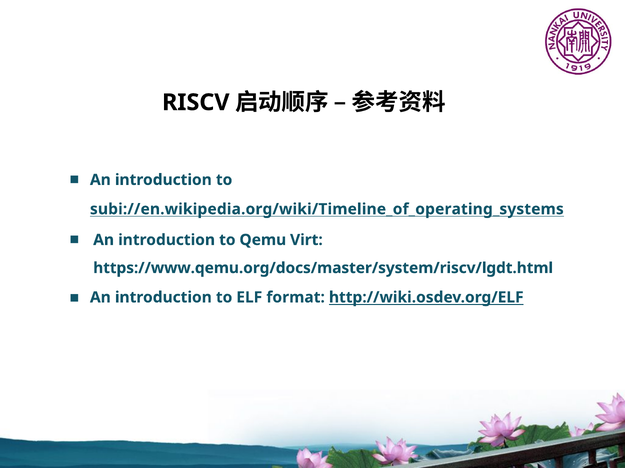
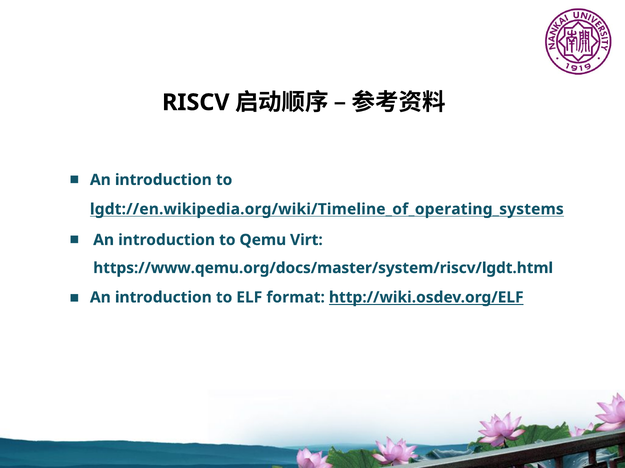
subi://en.wikipedia.org/wiki/Timeline_of_operating_systems: subi://en.wikipedia.org/wiki/Timeline_of_operating_systems -> lgdt://en.wikipedia.org/wiki/Timeline_of_operating_systems (327, 209)
